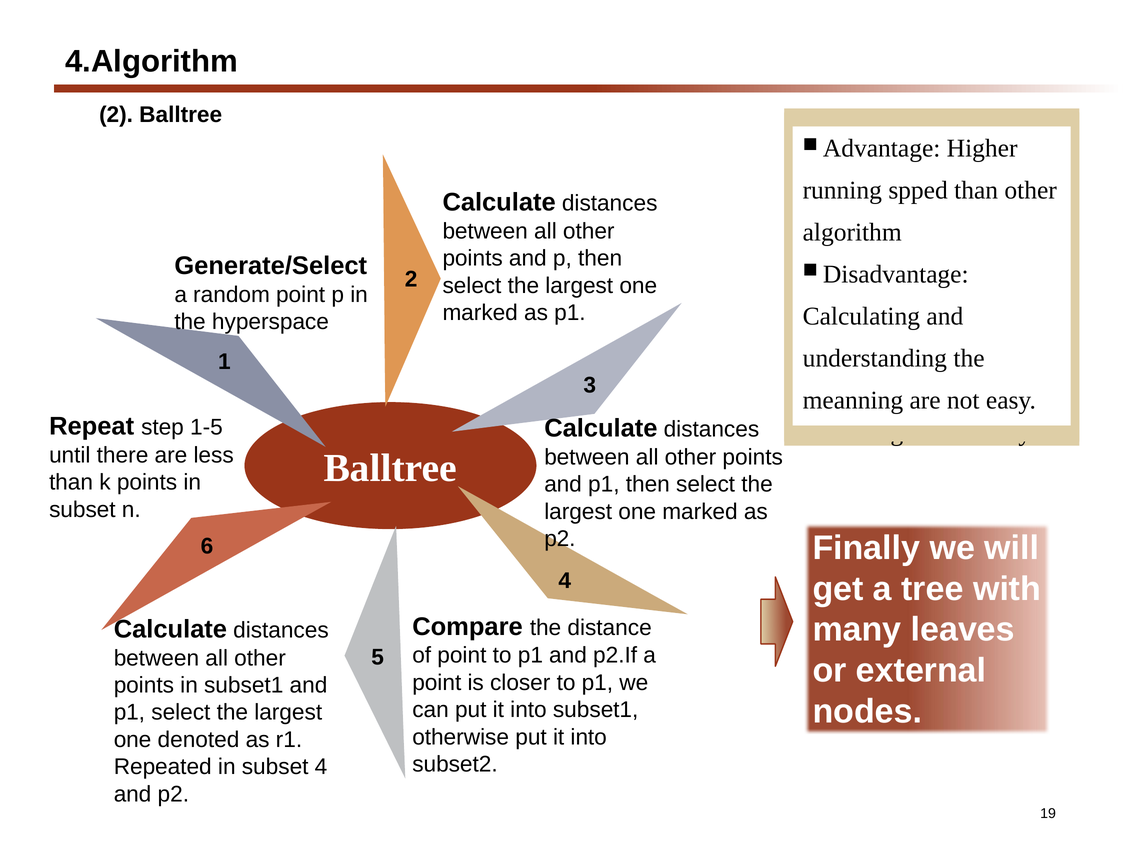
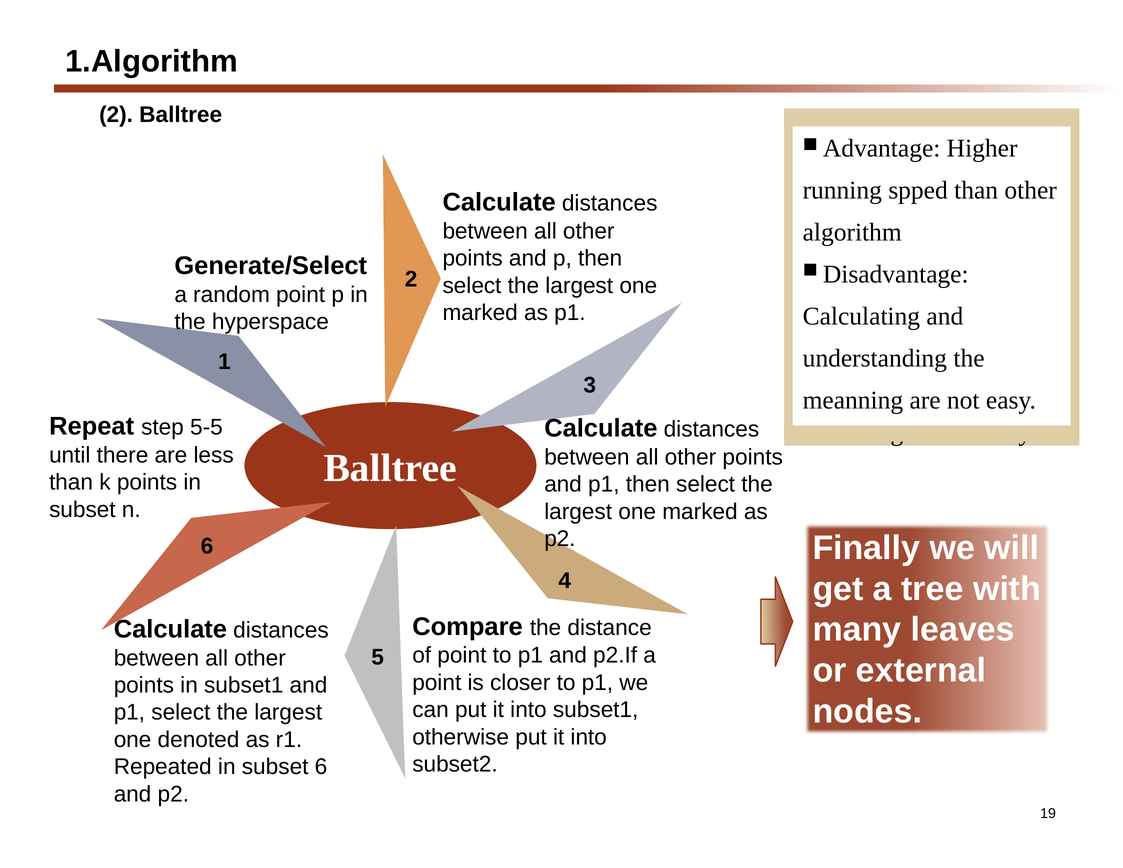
4.Algorithm: 4.Algorithm -> 1.Algorithm (151, 61)
1-5: 1-5 -> 5-5 (206, 427)
subset 4: 4 -> 6 (321, 767)
